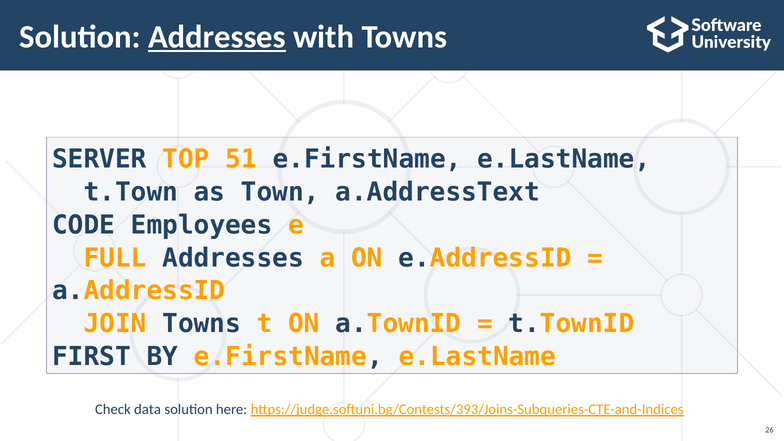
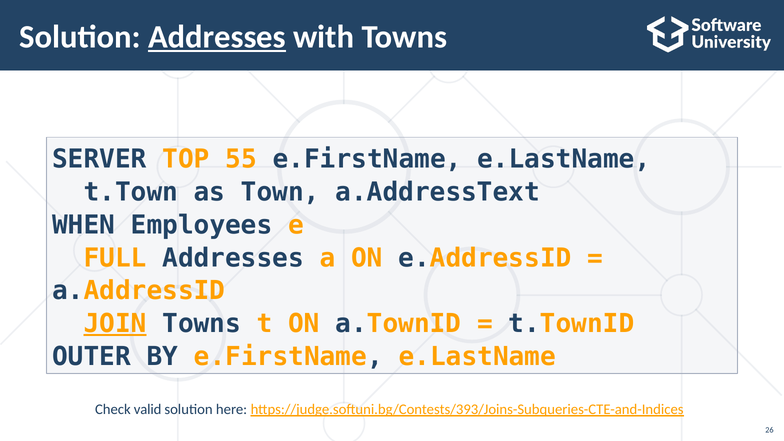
51: 51 -> 55 (241, 159)
CODE: CODE -> WHEN (84, 225)
JOIN underline: none -> present (115, 324)
FIRST: FIRST -> OUTER (92, 357)
data: data -> valid (148, 409)
